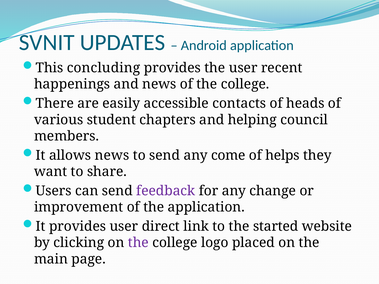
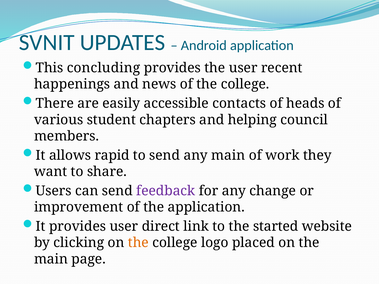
allows news: news -> rapid (112, 155)
any come: come -> main (228, 155)
helps: helps -> work (282, 155)
the colour: purple -> orange (138, 243)
